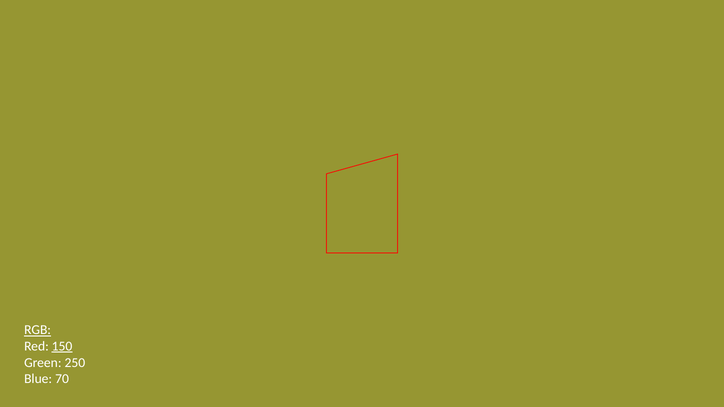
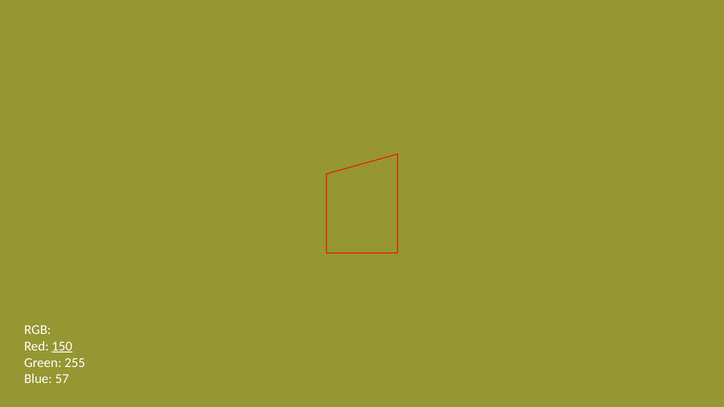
RGB underline: present -> none (38, 330)
250: 250 -> 255 (75, 363)
70: 70 -> 57 (62, 379)
